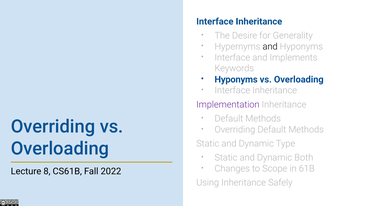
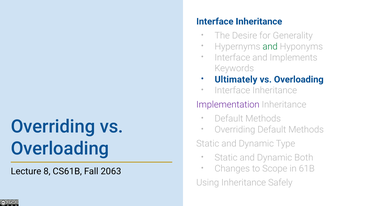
and colour: black -> green (270, 46)
Hyponyms: Hyponyms -> Ultimately (236, 79)
2022: 2022 -> 2063 (111, 171)
